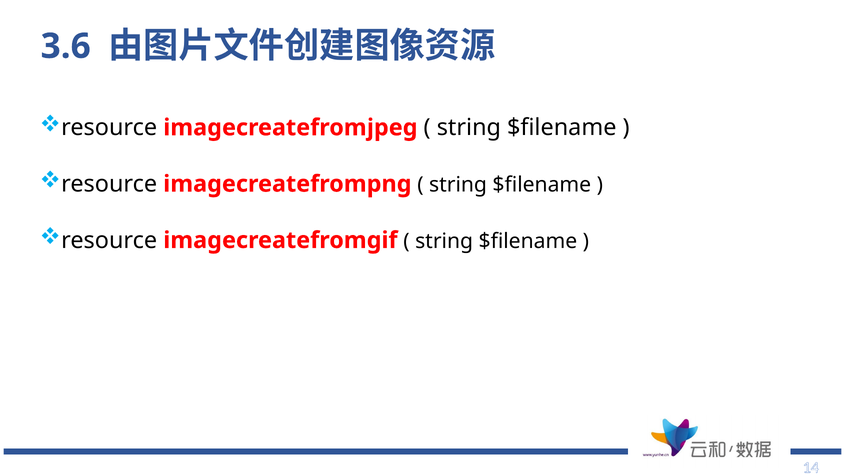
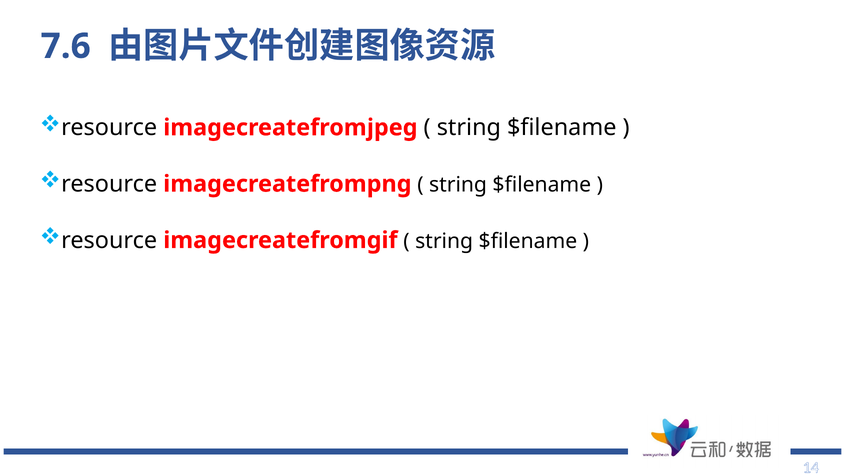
3.6: 3.6 -> 7.6 (66, 46)
